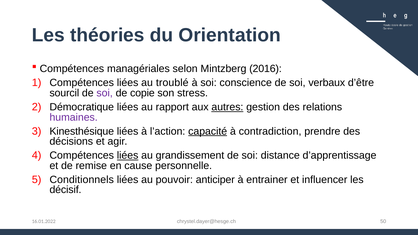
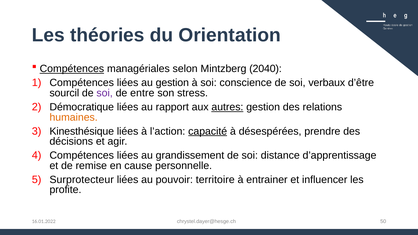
Compétences underline: none -> present (72, 69)
2016: 2016 -> 2040 (266, 69)
au troublé: troublé -> gestion (172, 83)
copie: copie -> entre (142, 93)
humaines colour: purple -> orange (74, 117)
contradiction: contradiction -> désespérées (270, 131)
liées underline: present -> none (128, 156)
Conditionnels: Conditionnels -> Surprotecteur (82, 180)
anticiper: anticiper -> territoire (215, 180)
décisif: décisif -> profite (65, 190)
